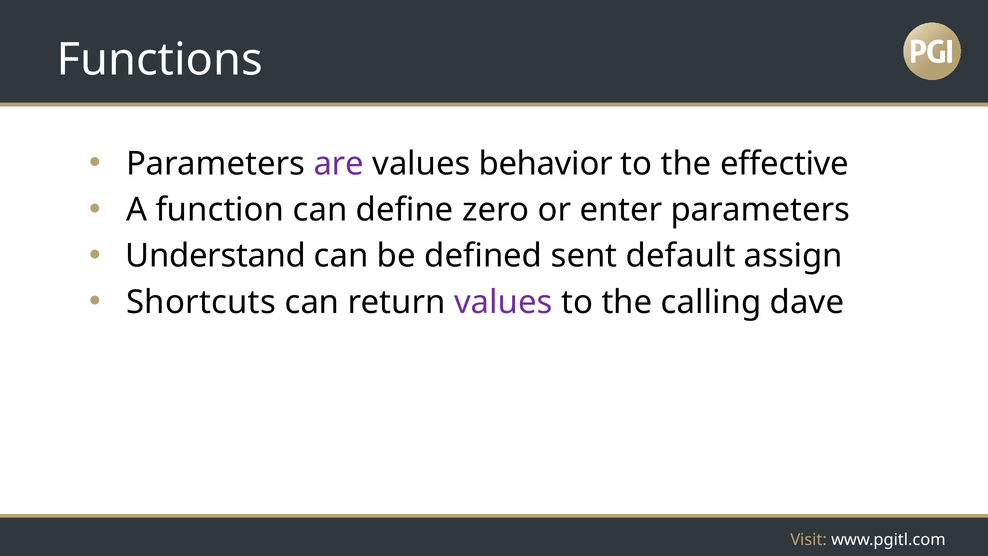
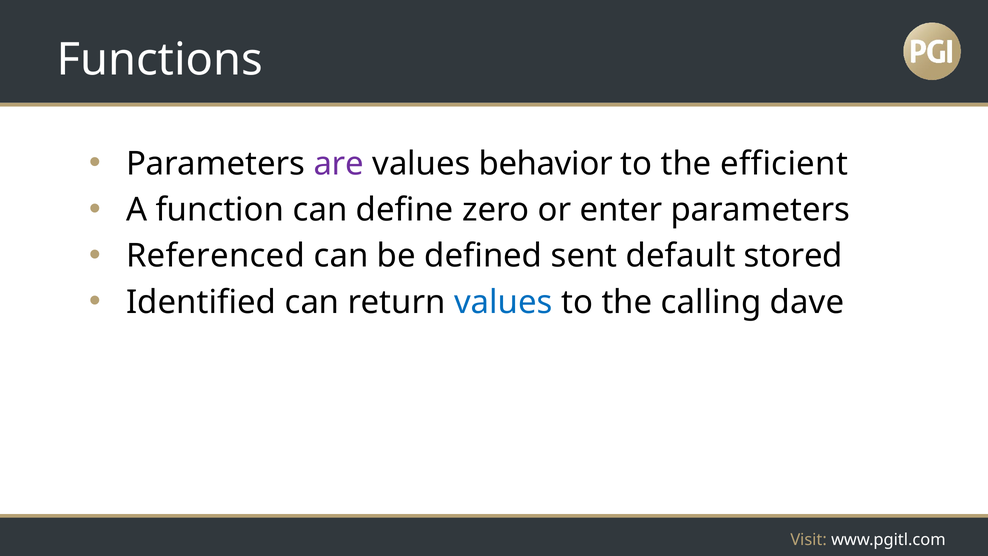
effective: effective -> efficient (784, 164)
Understand: Understand -> Referenced (215, 256)
assign: assign -> stored (793, 256)
Shortcuts: Shortcuts -> Identified (201, 302)
values colour: purple -> blue (503, 302)
